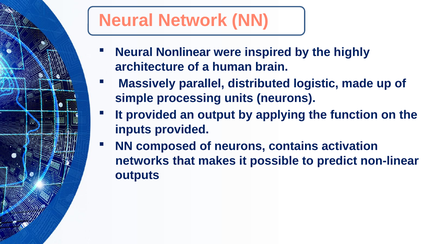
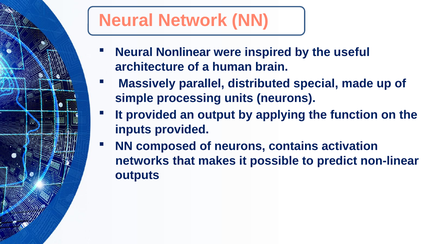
highly: highly -> useful (352, 52)
logistic: logistic -> special (316, 84)
